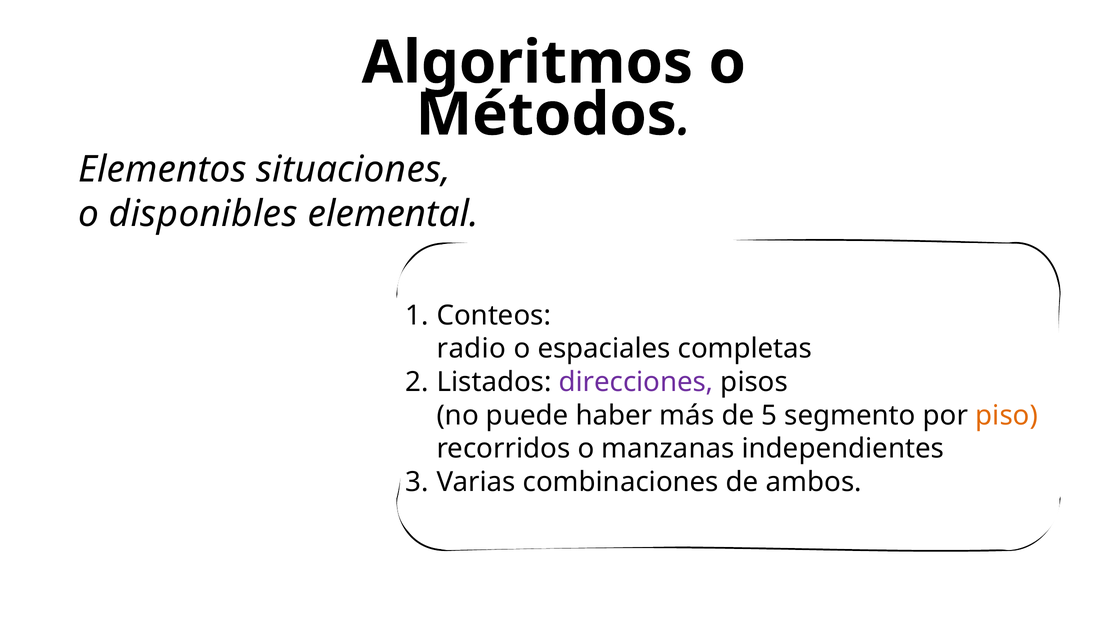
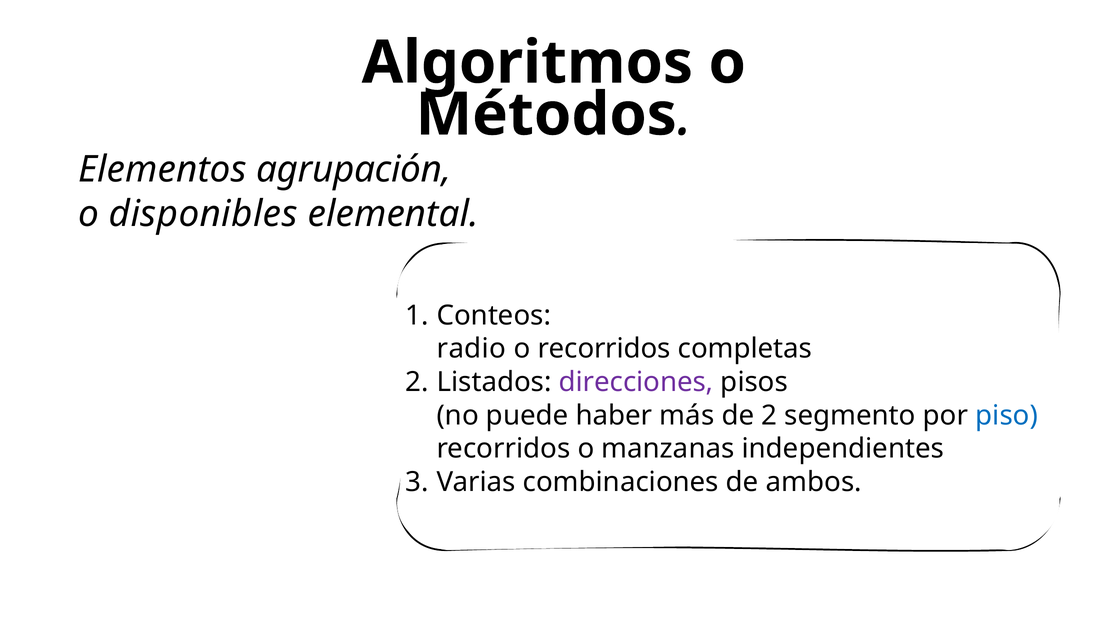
situaciones: situaciones -> agrupación (354, 170)
o espaciales: espaciales -> recorridos (604, 348)
de 5: 5 -> 2 (769, 415)
piso colour: orange -> blue (1007, 415)
